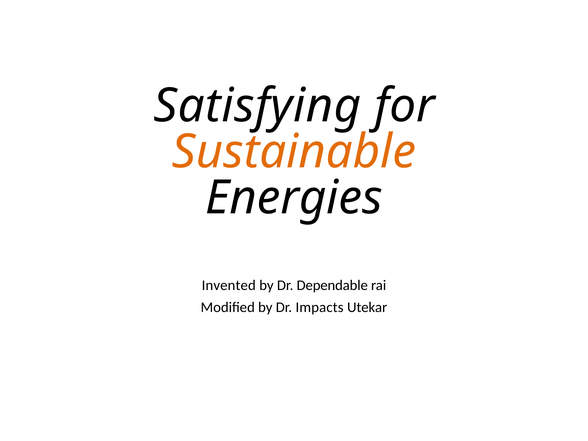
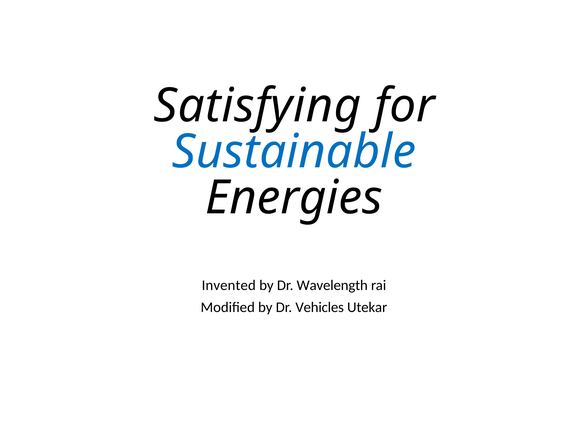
Sustainable colour: orange -> blue (294, 152)
Dependable: Dependable -> Wavelength (332, 285)
Impacts: Impacts -> Vehicles (320, 307)
